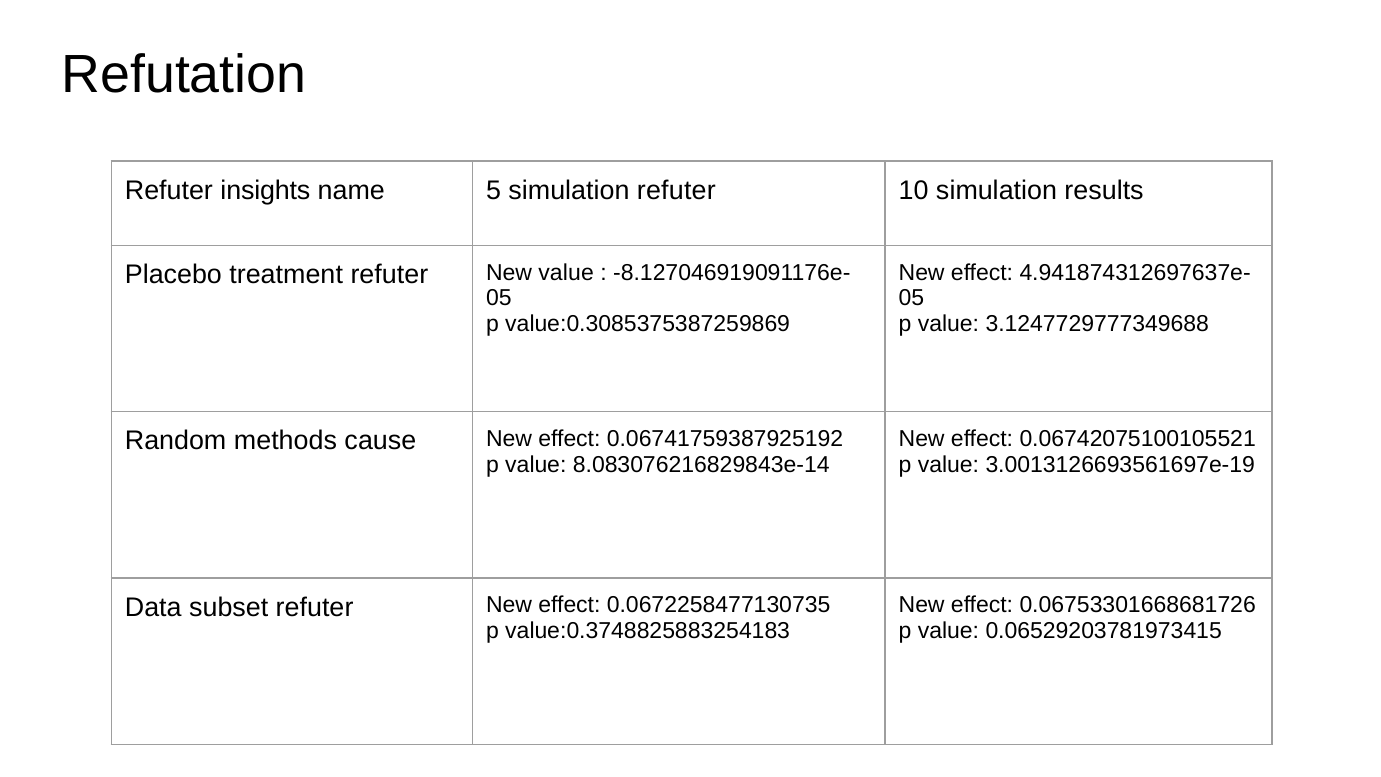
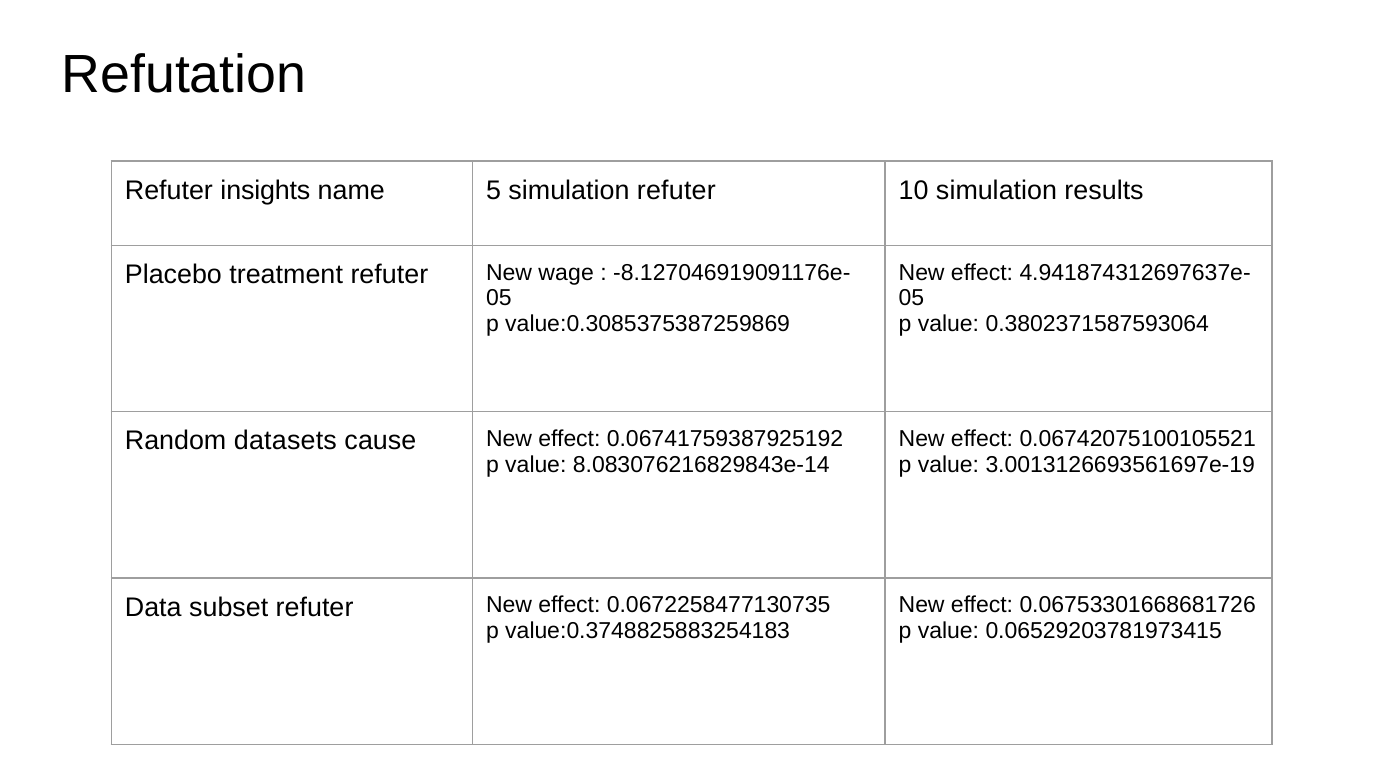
New value: value -> wage (566, 272)
3.1247729777349688: 3.1247729777349688 -> 0.3802371587593064 (1097, 324)
methods: methods -> datasets (285, 441)
